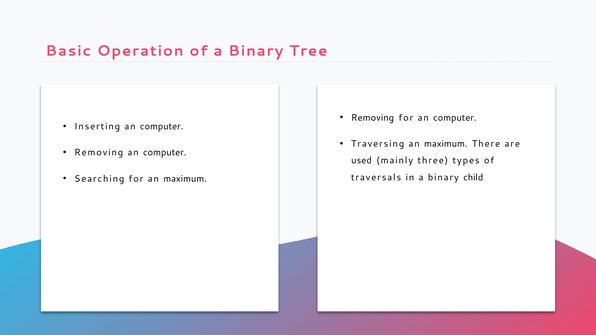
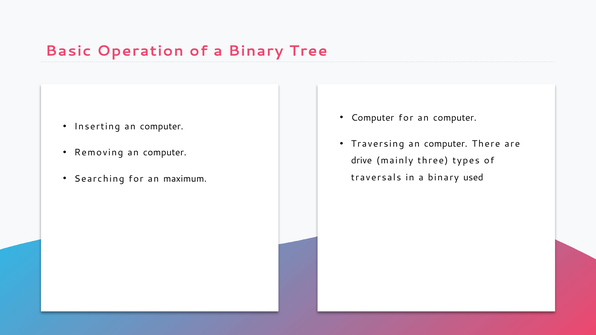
Removing: Removing -> Computer (373, 118)
Traversing an maximum: maximum -> computer (446, 144)
used: used -> drive (362, 161)
child: child -> used (473, 177)
